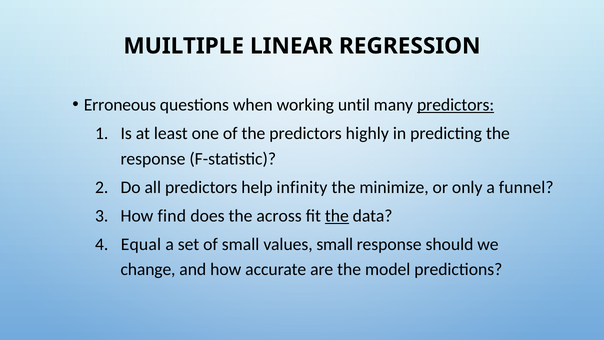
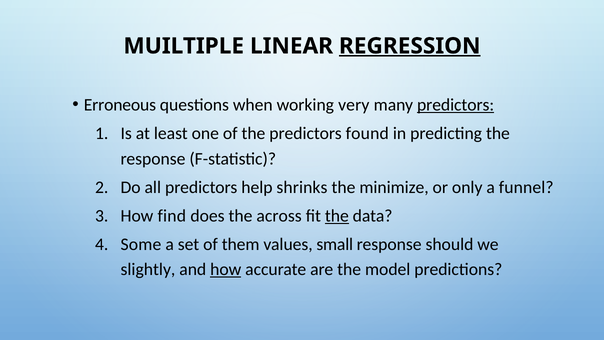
REGRESSION underline: none -> present (410, 46)
until: until -> very (354, 105)
highly: highly -> found (367, 133)
infinity: infinity -> shrinks (302, 187)
Equal: Equal -> Some (141, 244)
of small: small -> them (241, 244)
change: change -> slightly (148, 269)
how underline: none -> present (226, 269)
